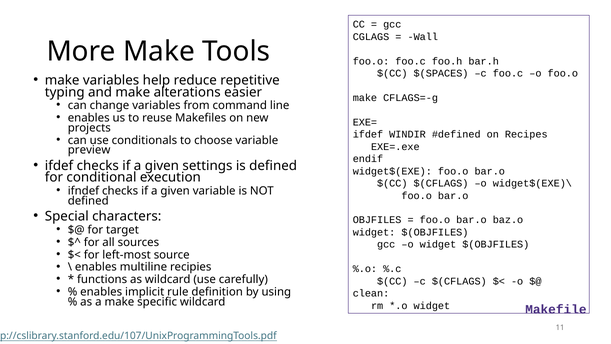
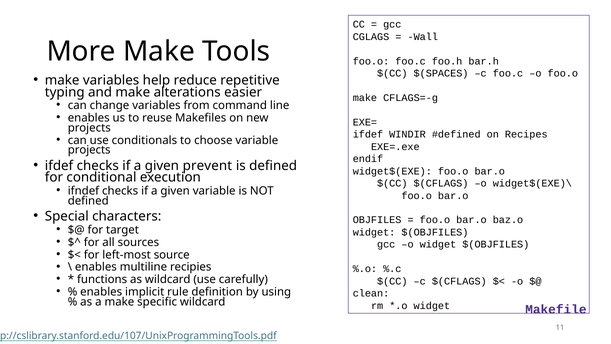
preview: preview -> projects (89, 150)
settings: settings -> prevent (207, 166)
